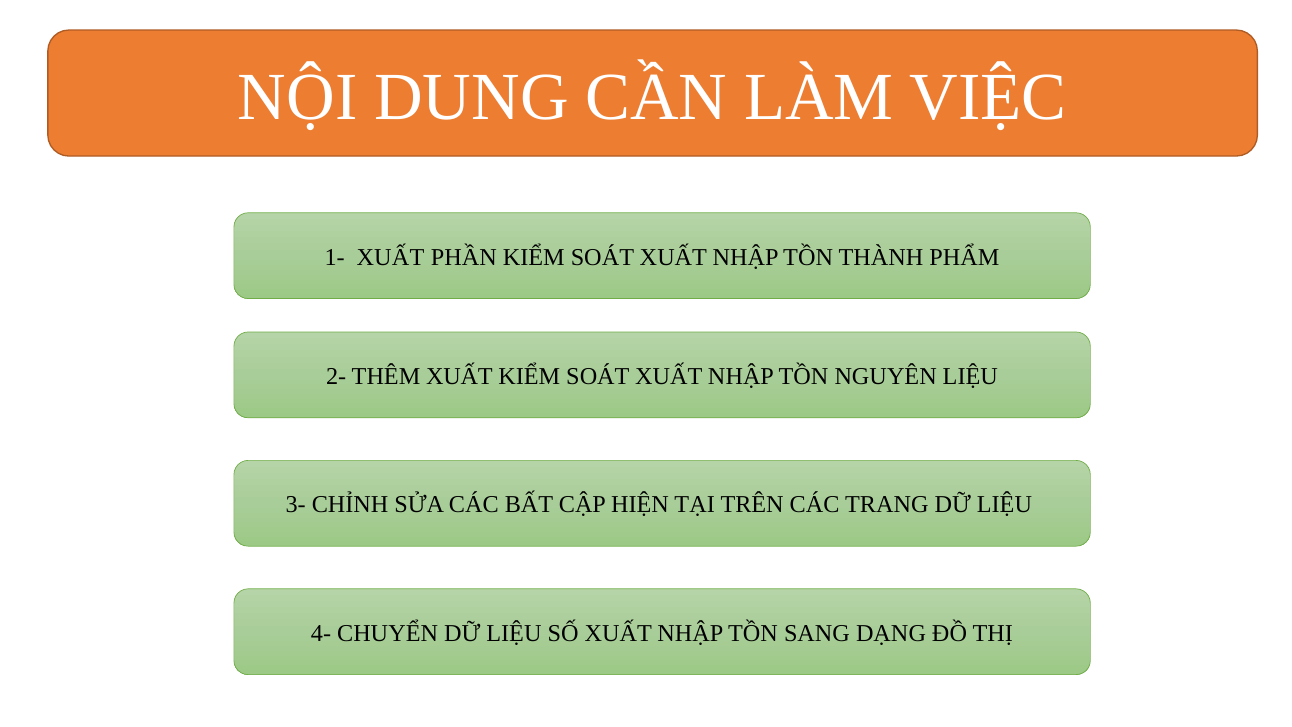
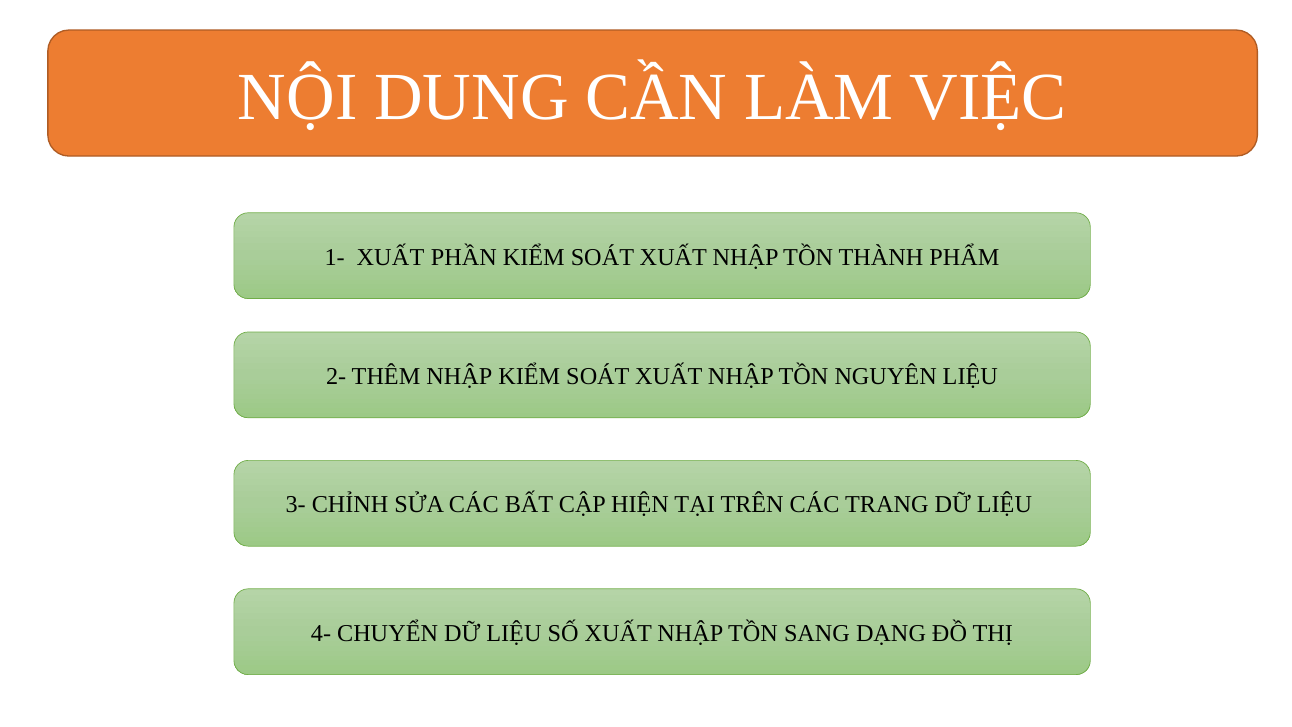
THÊM XUẤT: XUẤT -> NHẬP (459, 376)
